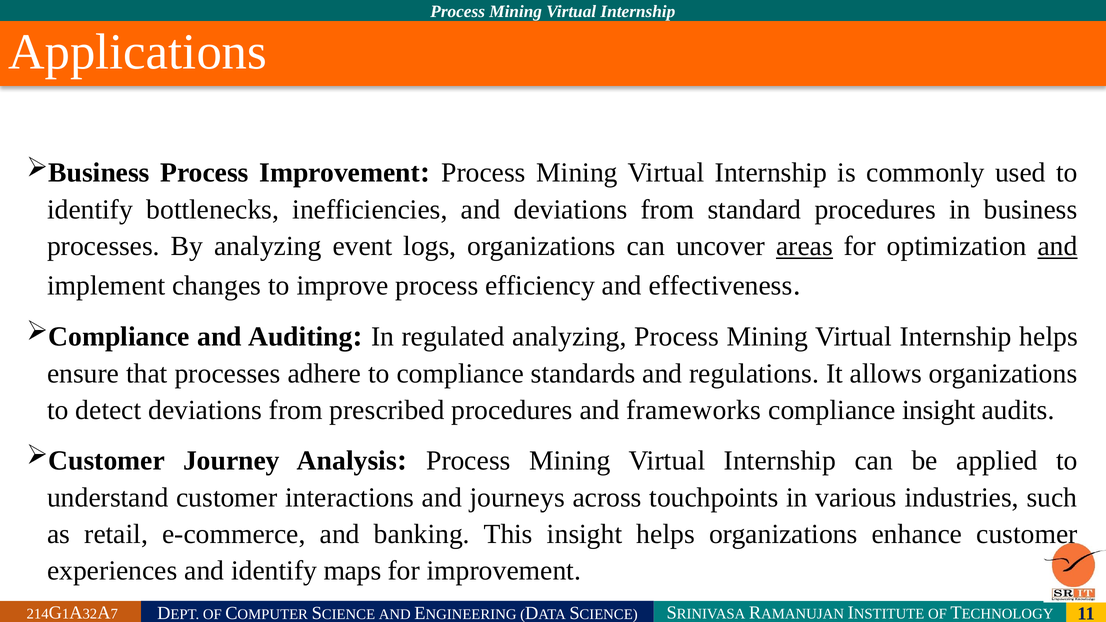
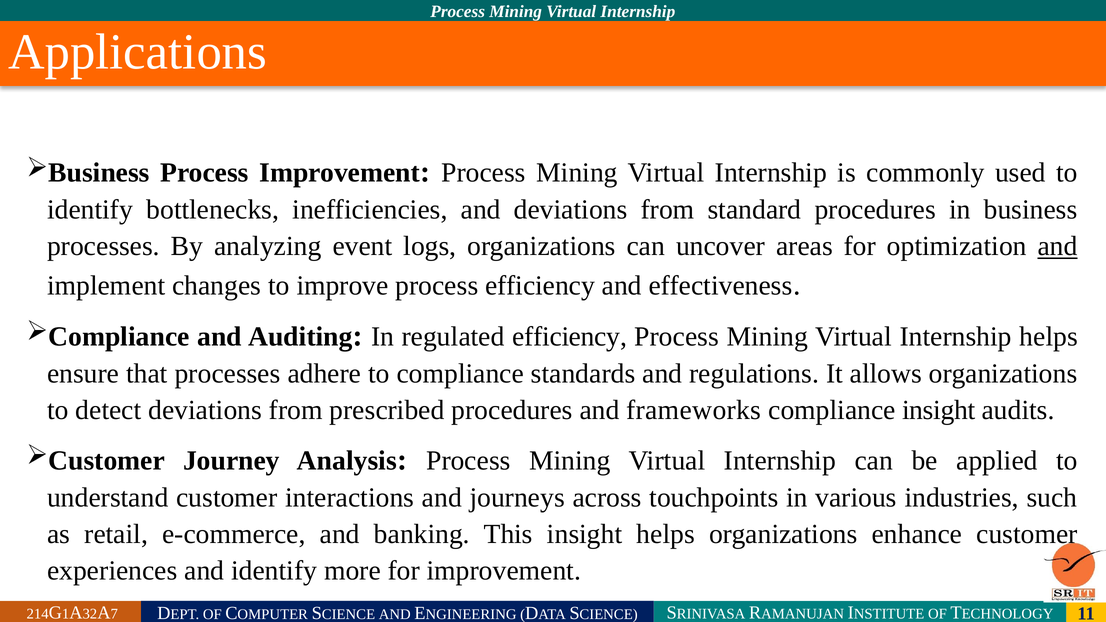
areas underline: present -> none (804, 246)
regulated analyzing: analyzing -> efficiency (570, 337)
maps: maps -> more (352, 571)
